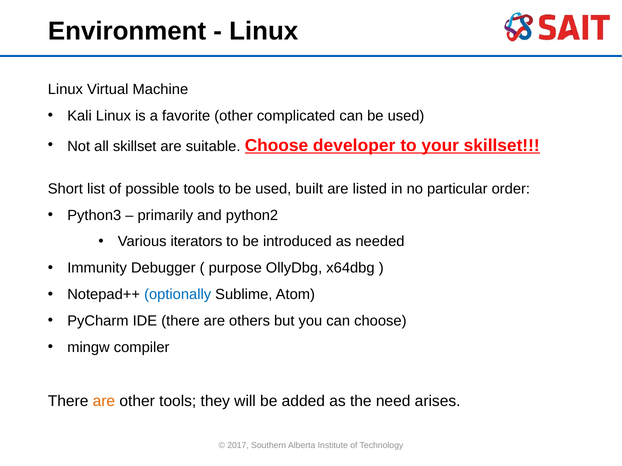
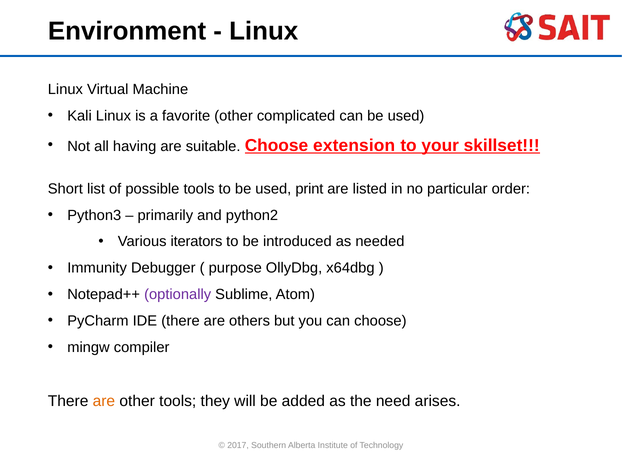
all skillset: skillset -> having (135, 146)
developer: developer -> extension (354, 146)
built: built -> print (309, 189)
optionally colour: blue -> purple (178, 295)
